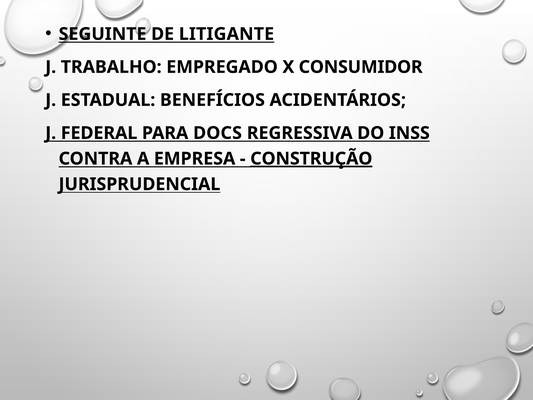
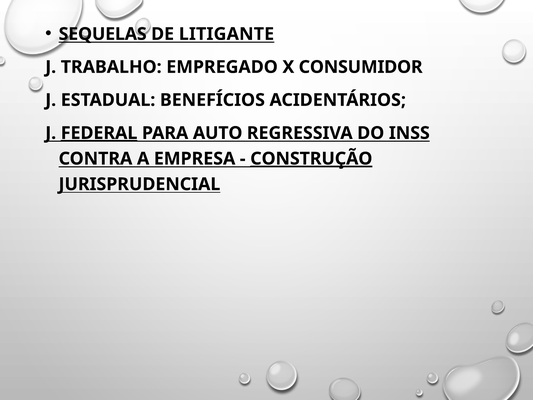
SEGUINTE: SEGUINTE -> SEQUELAS (103, 34)
FEDERAL underline: none -> present (99, 133)
DOCS: DOCS -> AUTO (218, 133)
